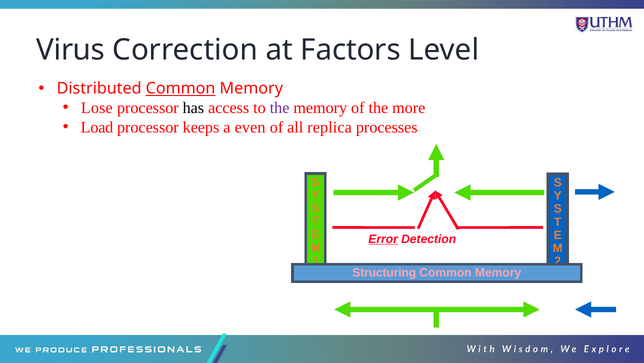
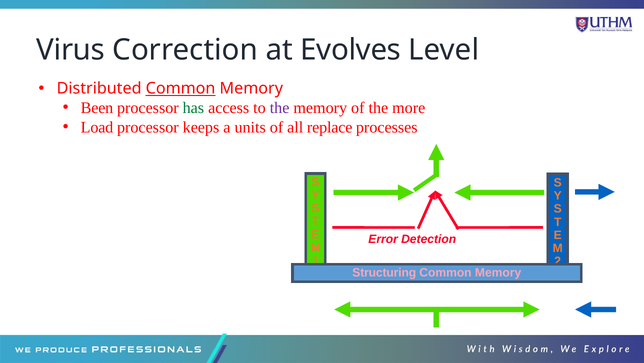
Factors: Factors -> Evolves (351, 50)
Lose: Lose -> Been (97, 108)
has colour: black -> green (193, 108)
even: even -> units (250, 127)
replica: replica -> replace (330, 127)
Error underline: present -> none (383, 239)
